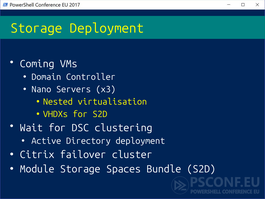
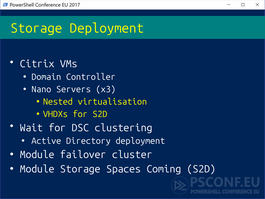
Coming: Coming -> Citrix (37, 64)
Citrix: Citrix -> Module (37, 154)
Bundle: Bundle -> Coming (164, 169)
